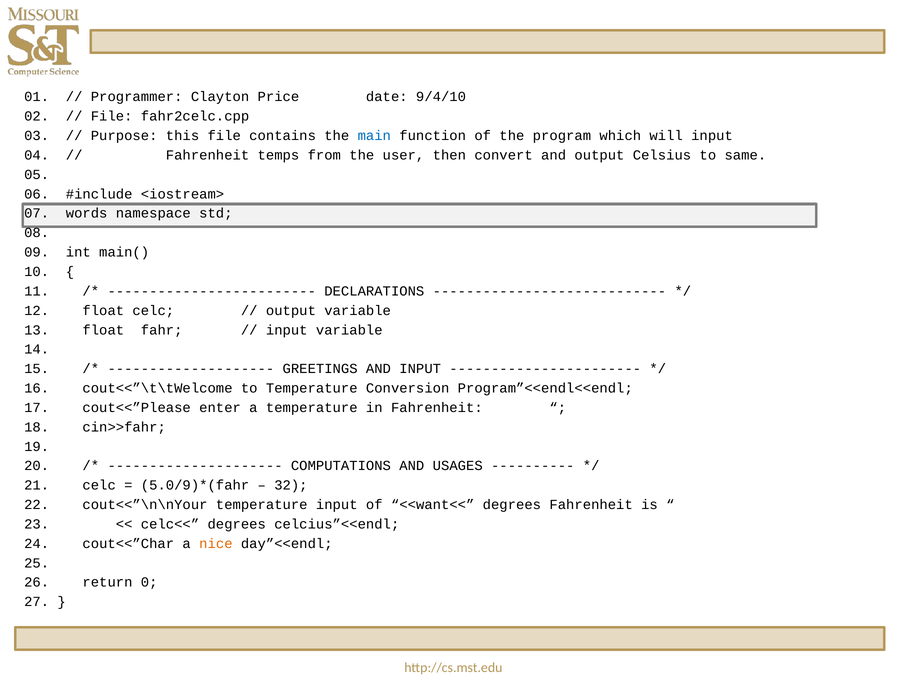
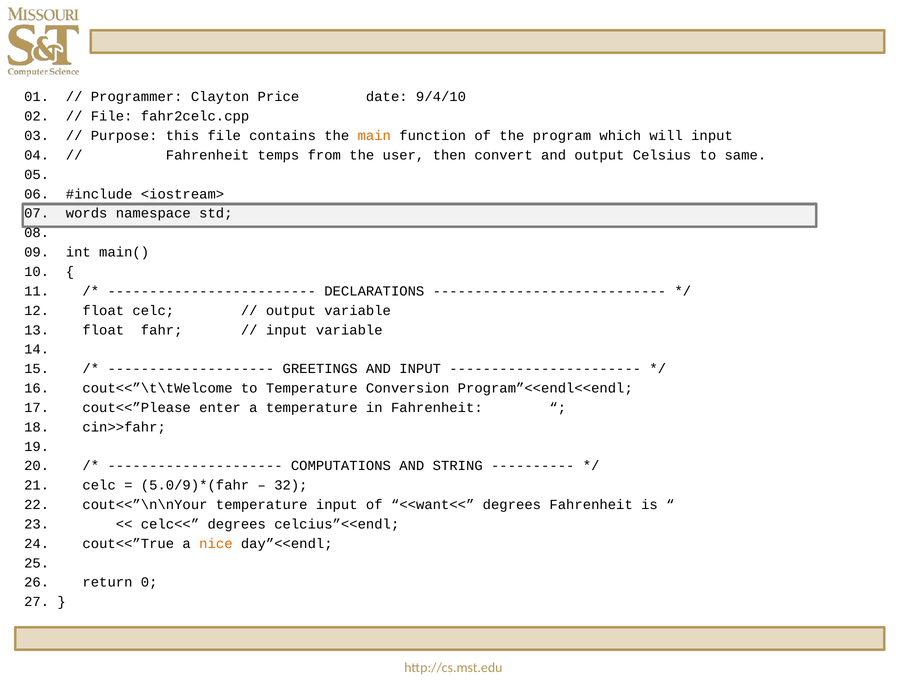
main colour: blue -> orange (374, 136)
USAGES: USAGES -> STRING (458, 466)
cout<<”Char: cout<<”Char -> cout<<”True (128, 544)
